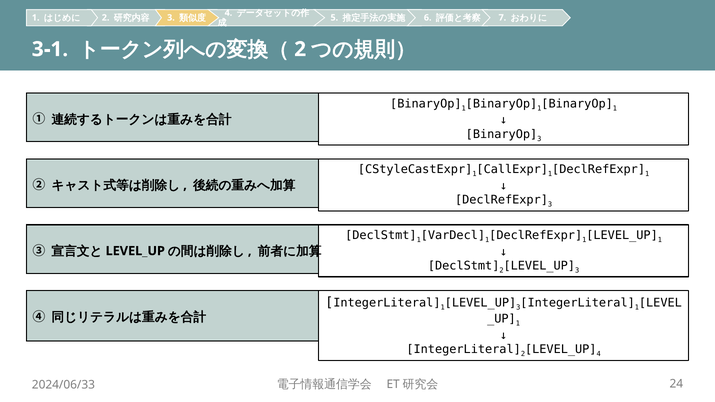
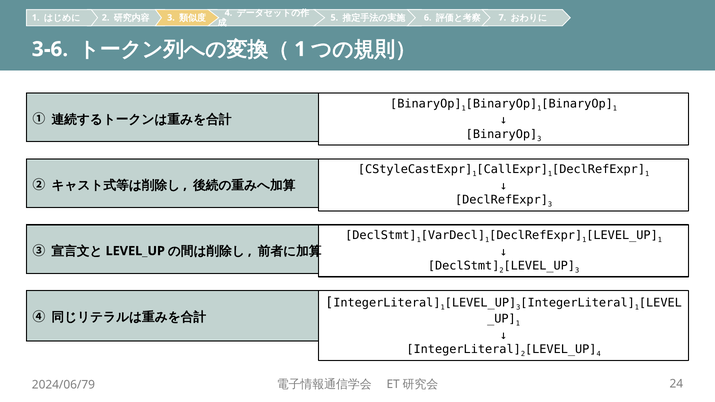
3-1: 3-1 -> 3-6 (50, 49)
2: 2 -> 1 (300, 49)
2024/06/33: 2024/06/33 -> 2024/06/79 (63, 385)
